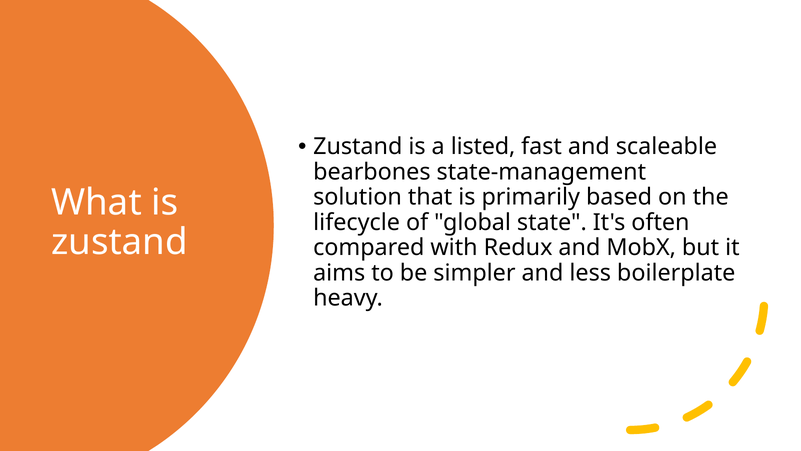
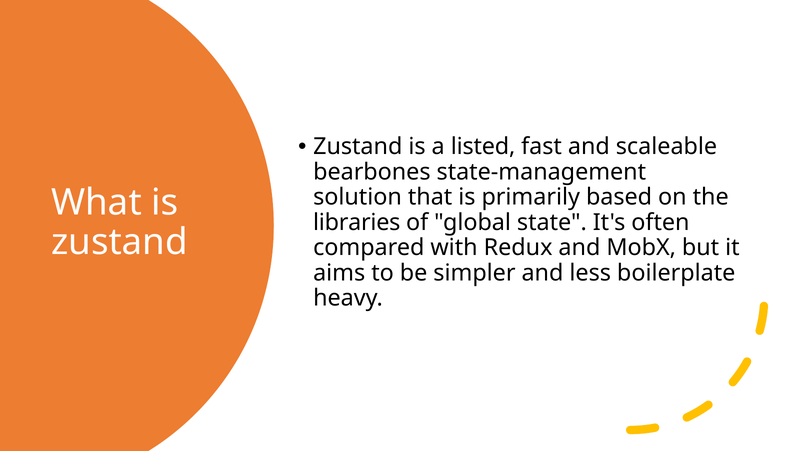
lifecycle: lifecycle -> libraries (357, 222)
